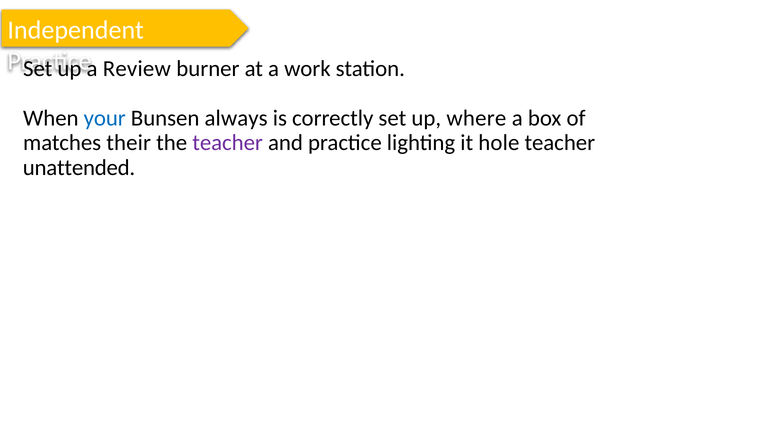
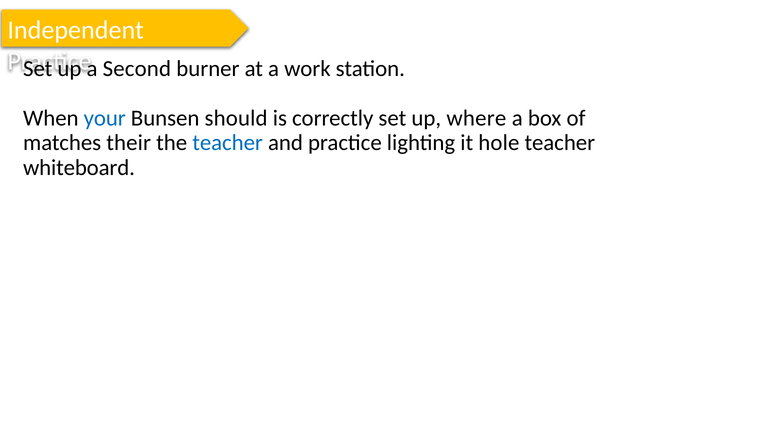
Review: Review -> Second (137, 69)
always: always -> should (236, 118)
teacher colour: purple -> blue (228, 143)
unattended: unattended -> whiteboard (79, 167)
